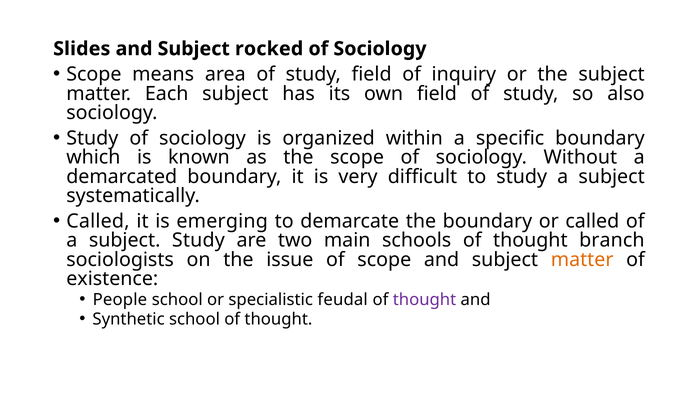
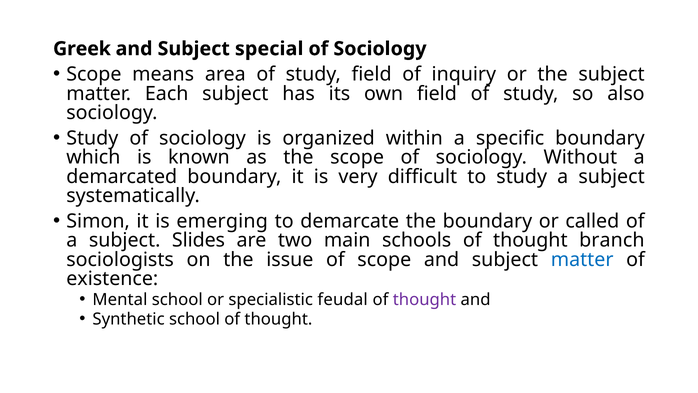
Slides: Slides -> Greek (82, 49)
rocked: rocked -> special (269, 49)
Called: Called -> Simon (98, 221)
subject Study: Study -> Slides (199, 240)
matter colour: orange -> blue (582, 259)
People: People -> Mental (120, 300)
